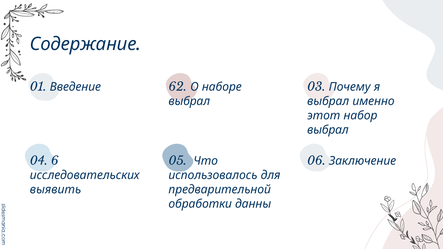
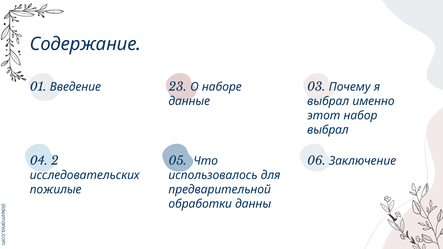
62: 62 -> 23 (178, 87)
выбрал: выбрал -> данные (189, 101)
6: 6 -> 2 (55, 161)
выявить: выявить -> пожилые (56, 190)
